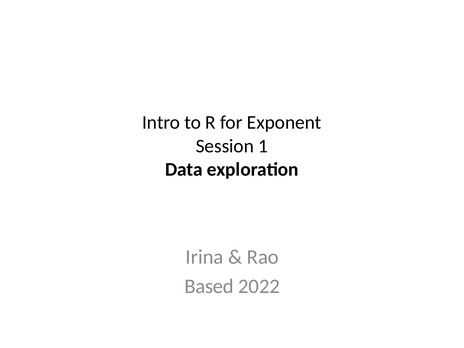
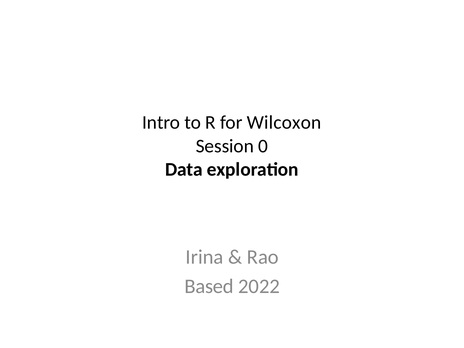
Exponent: Exponent -> Wilcoxon (284, 122)
1: 1 -> 0 (263, 146)
